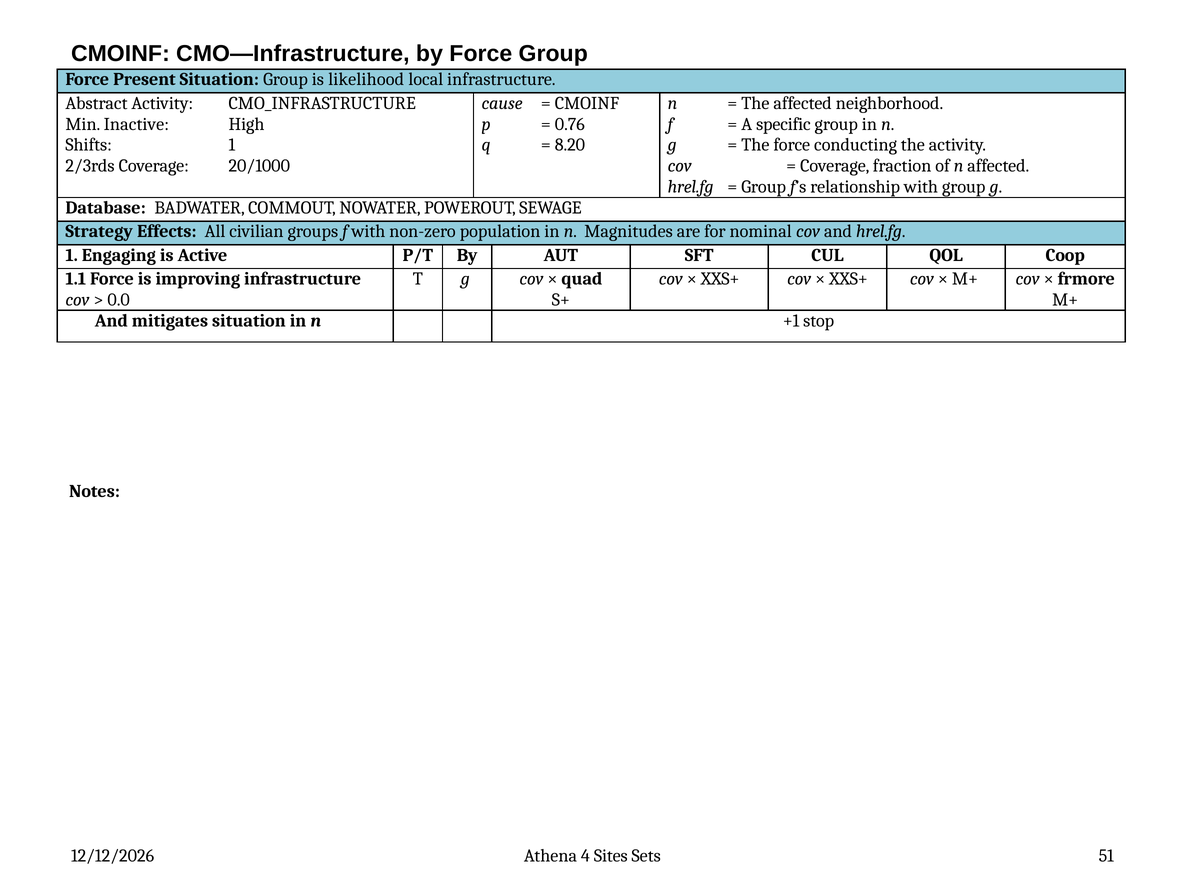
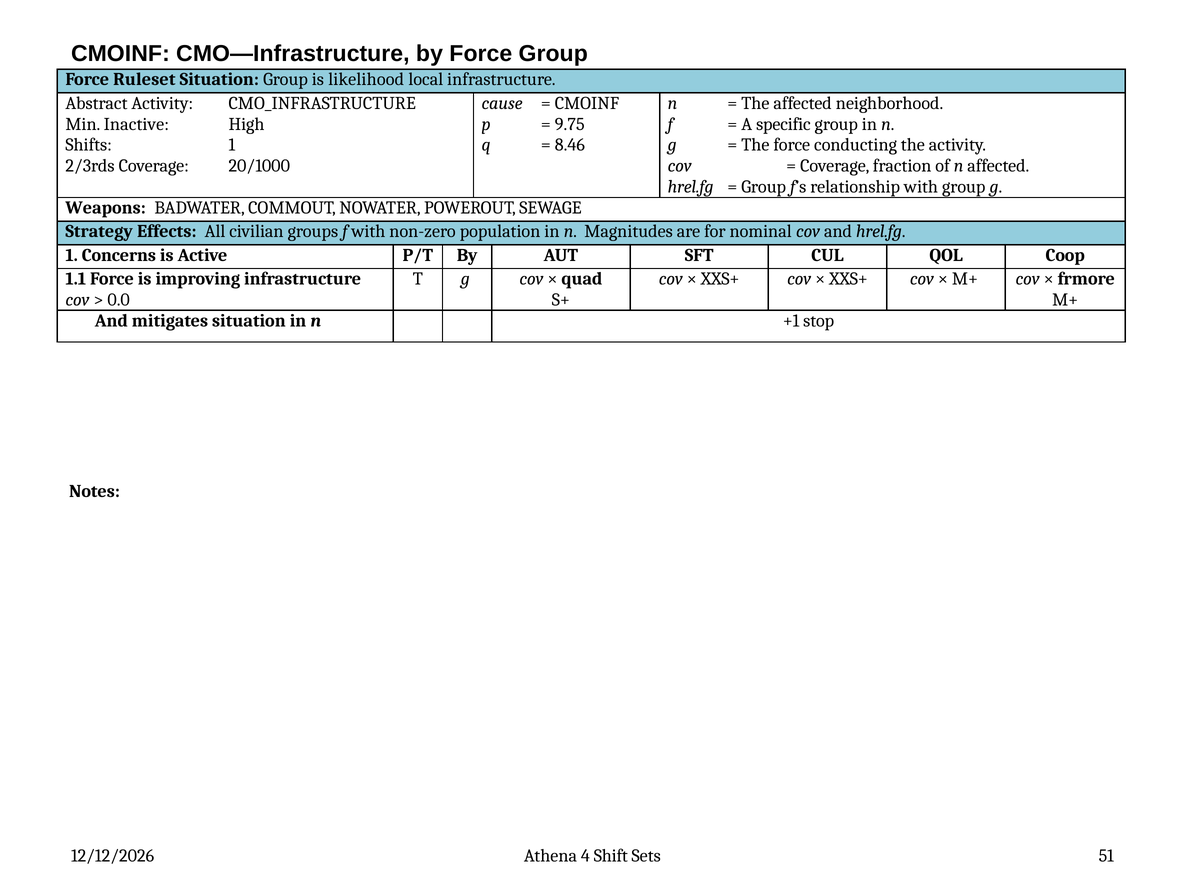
Present: Present -> Ruleset (144, 80)
0.76: 0.76 -> 9.75 (570, 124)
8.20: 8.20 -> 8.46 (570, 145)
Database: Database -> Weapons (106, 208)
Engaging: Engaging -> Concerns (119, 255)
Sites: Sites -> Shift (611, 856)
